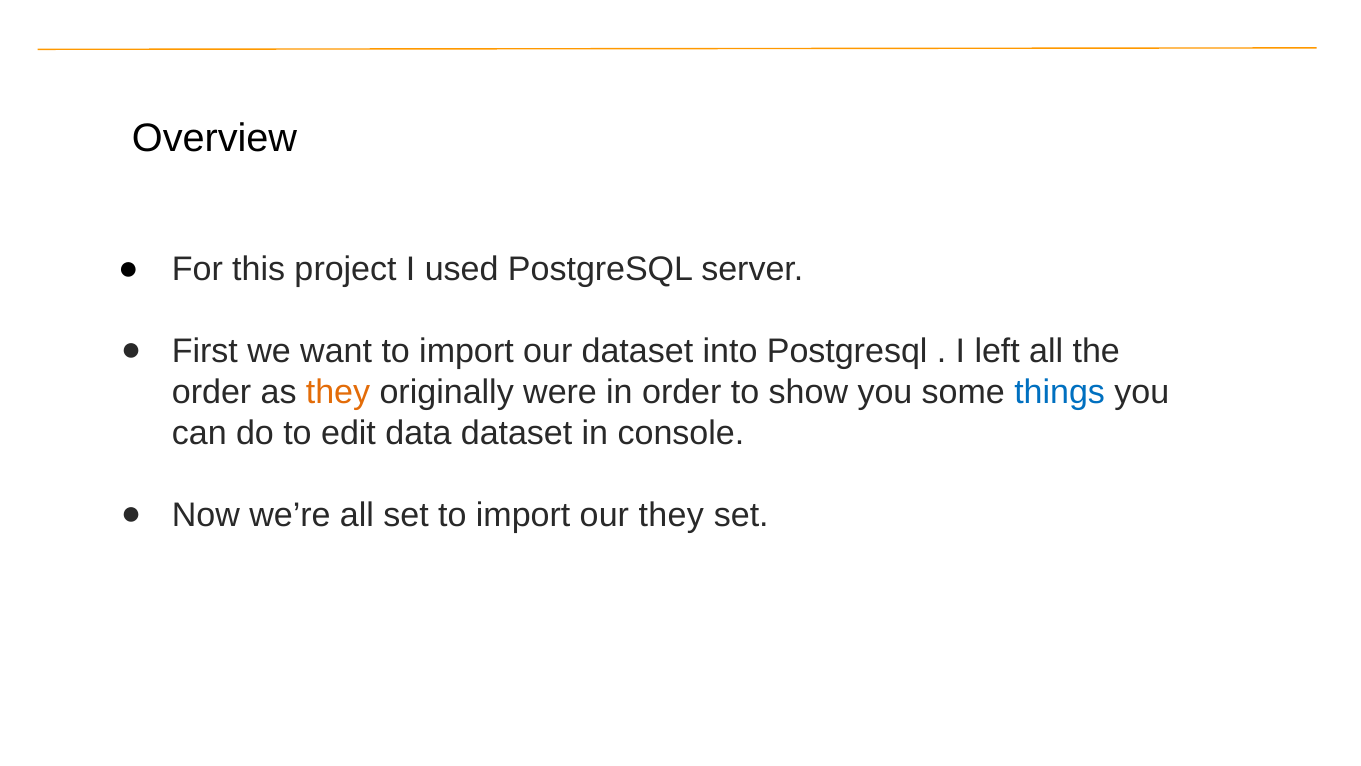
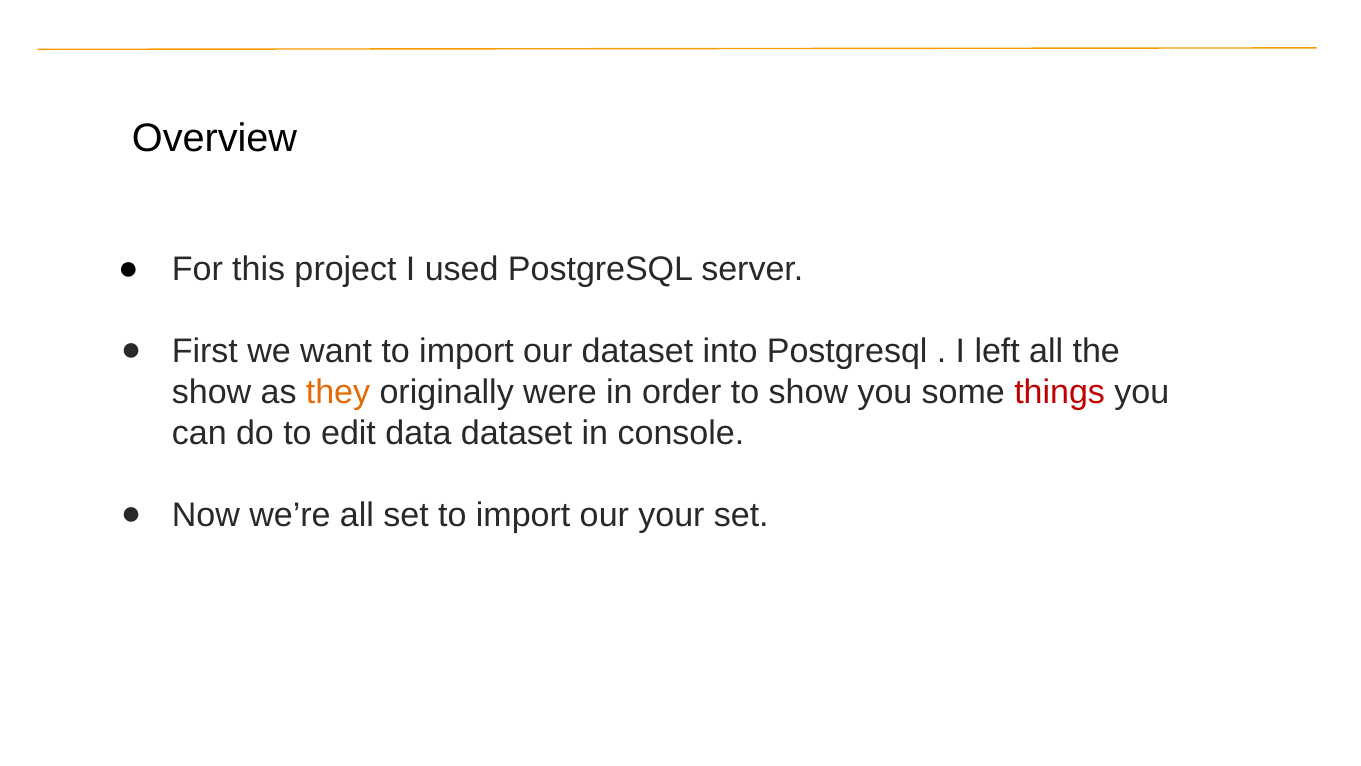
order: order -> show (212, 392)
things colour: blue -> red (1060, 392)
our they: they -> your (671, 515)
